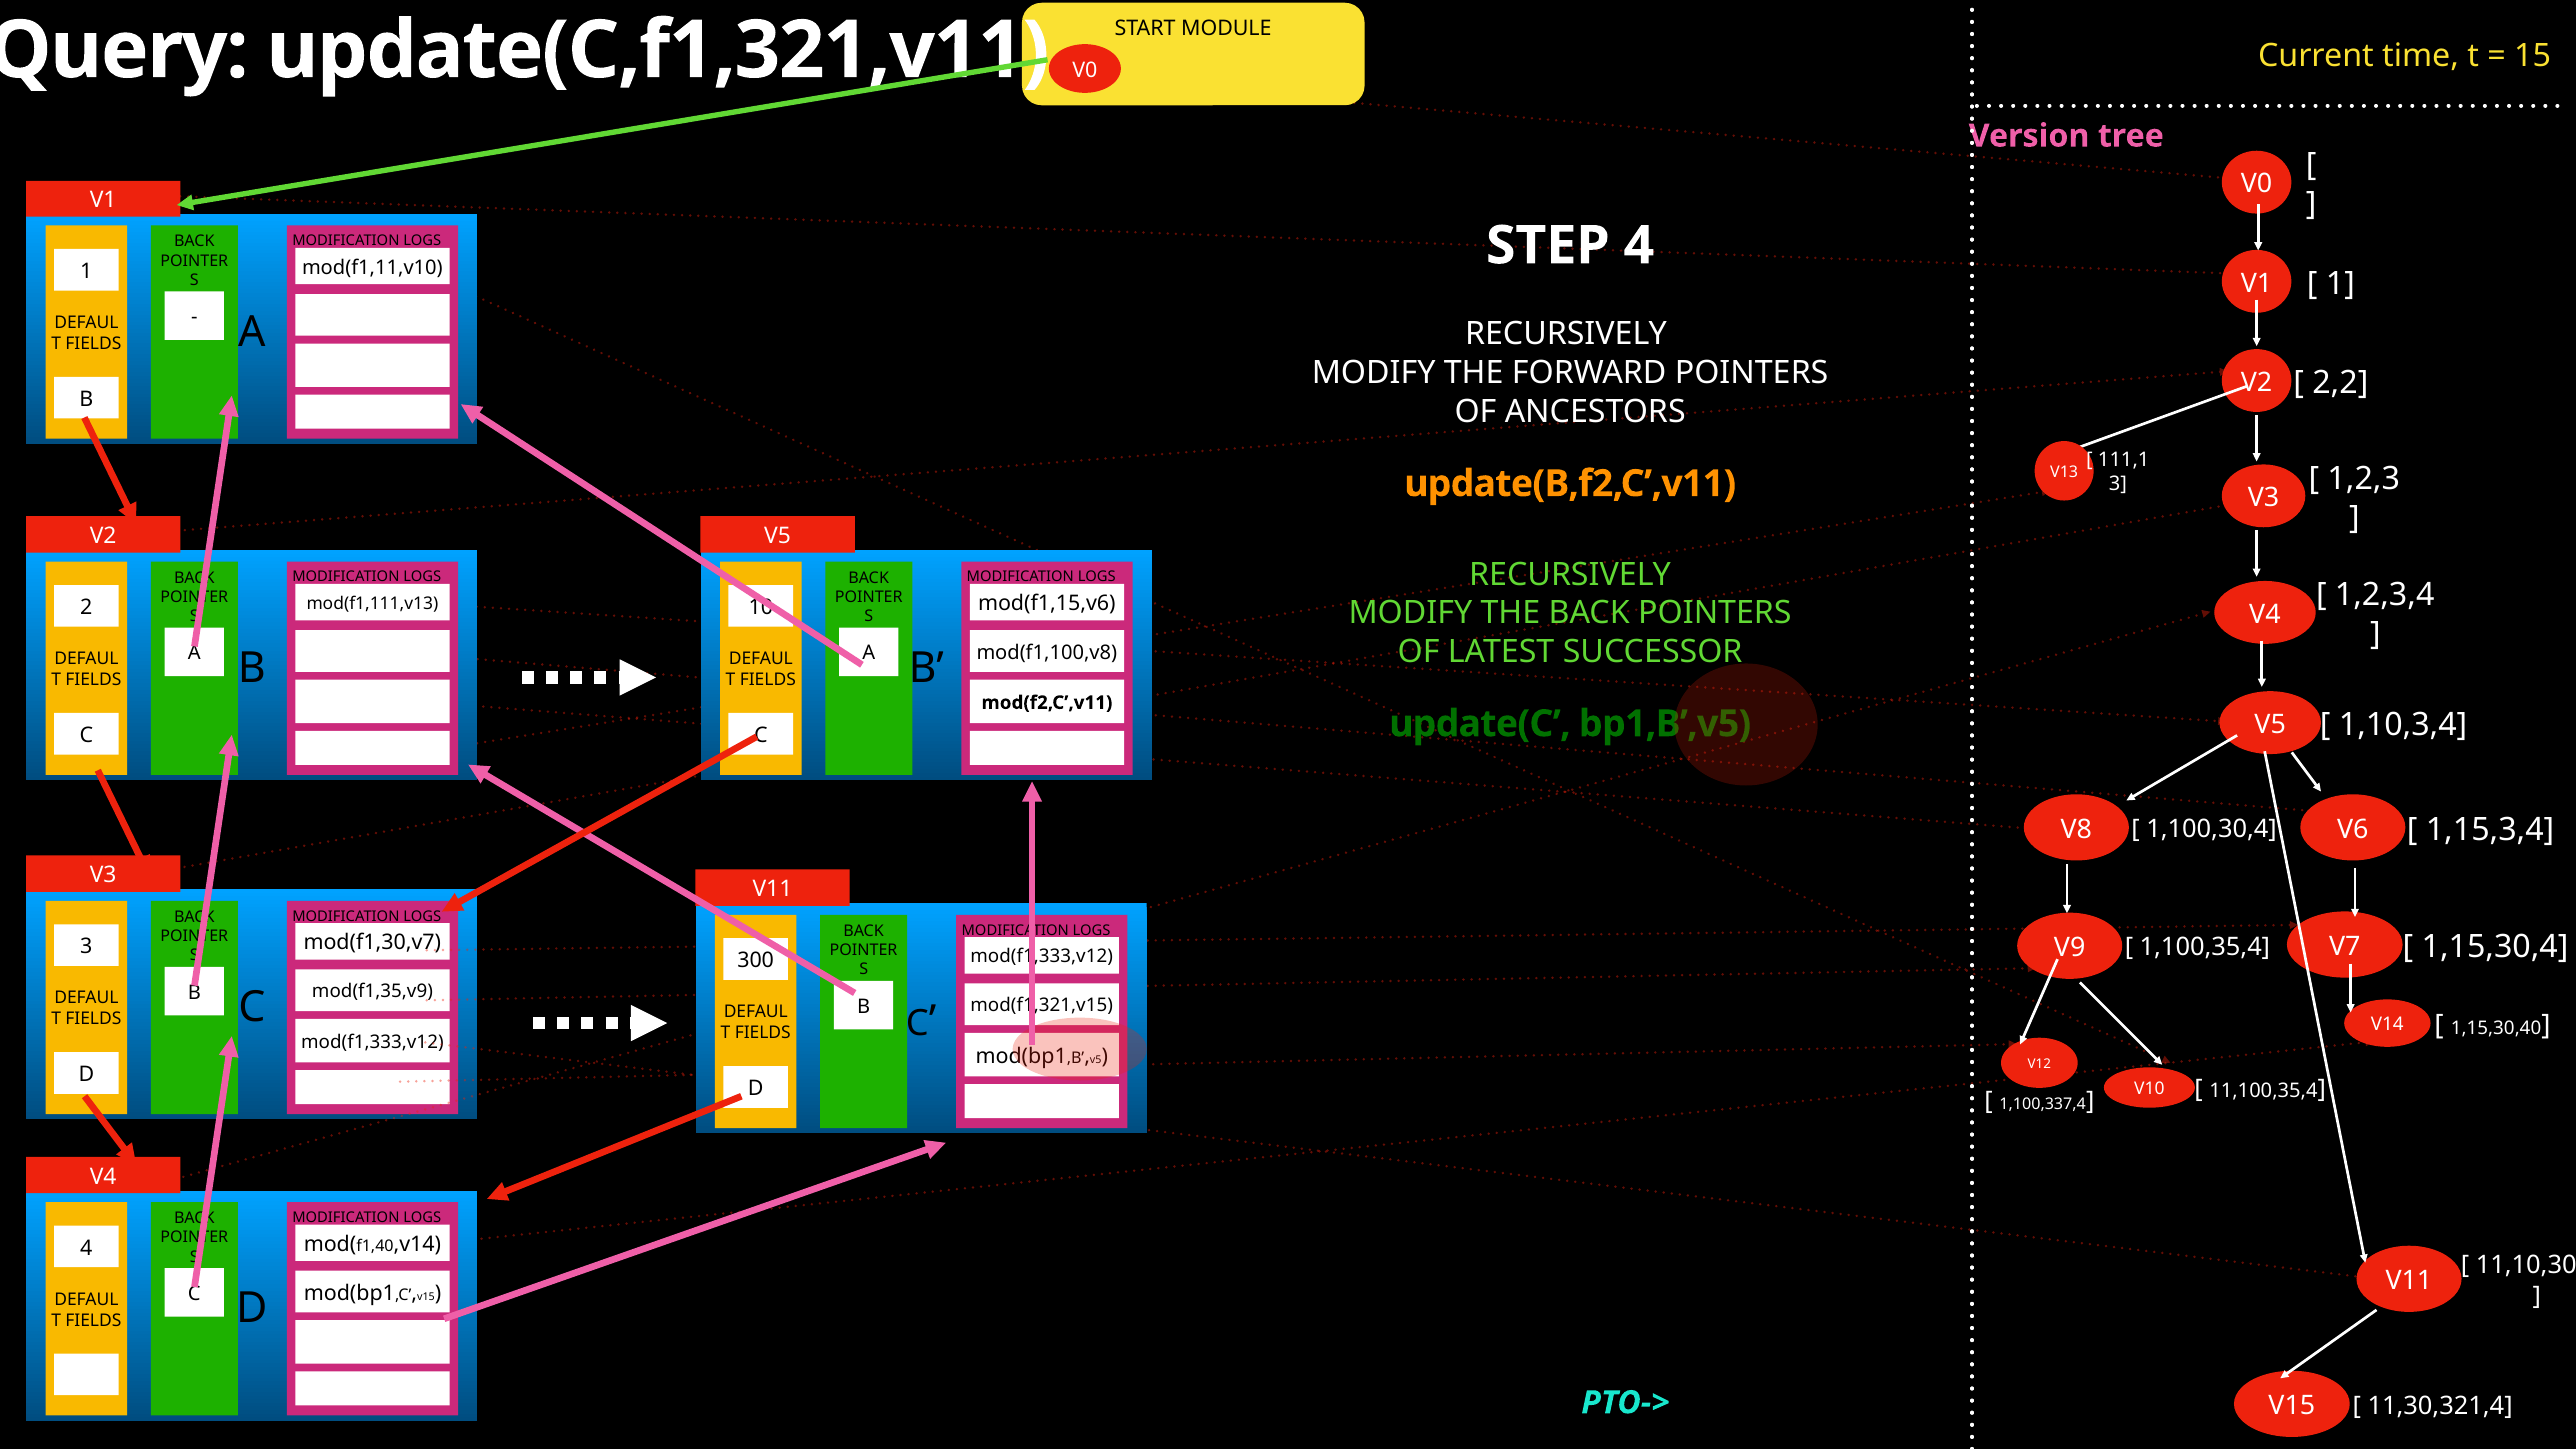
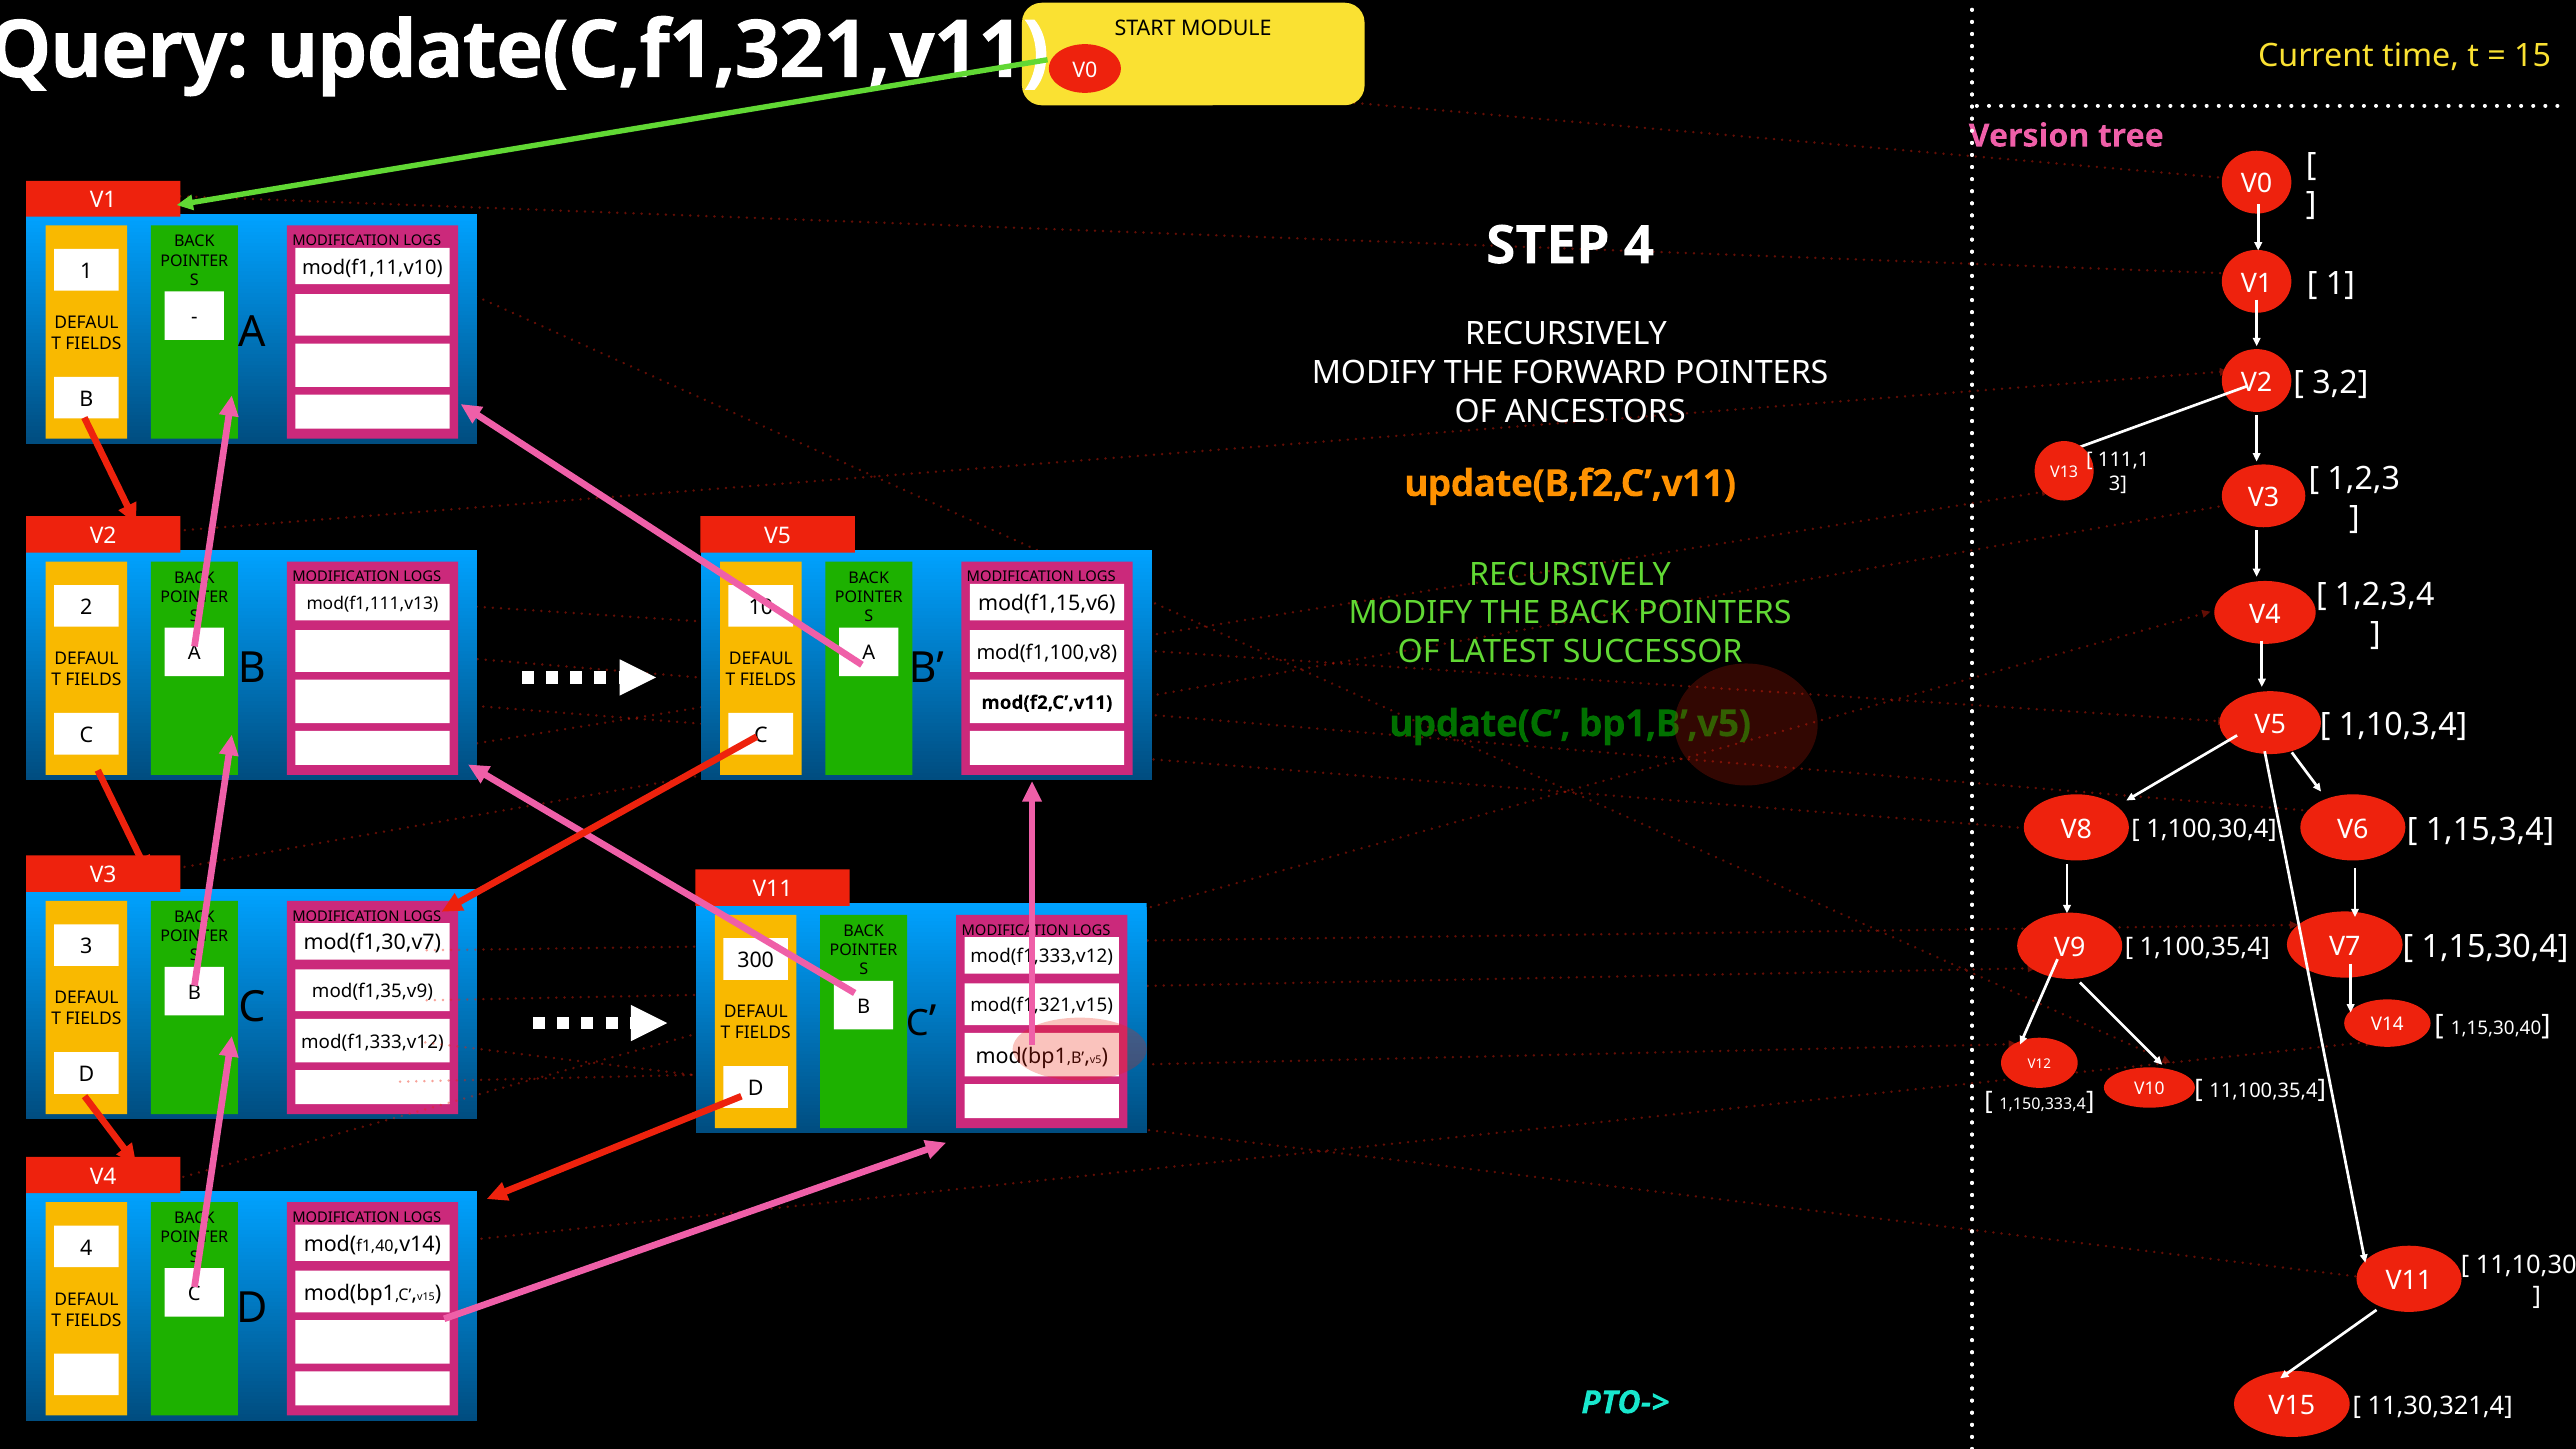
2,2: 2,2 -> 3,2 (2340, 383)
1,100,337,4: 1,100,337,4 -> 1,150,333,4 (2043, 1104)
